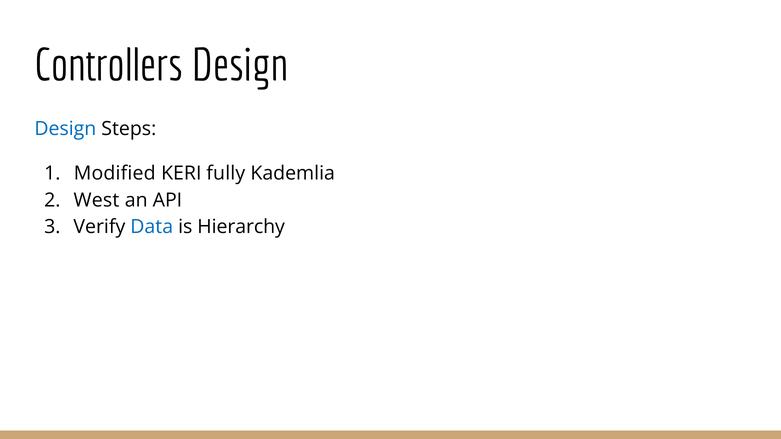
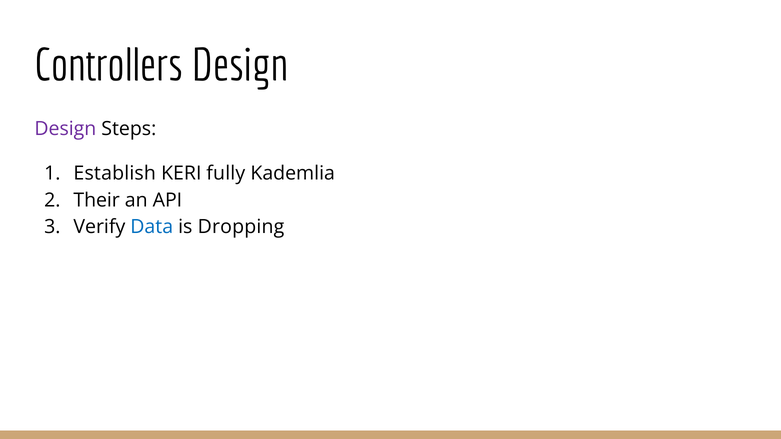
Design colour: blue -> purple (65, 129)
Modified: Modified -> Establish (115, 173)
West: West -> Their (97, 200)
Hierarchy: Hierarchy -> Dropping (241, 227)
